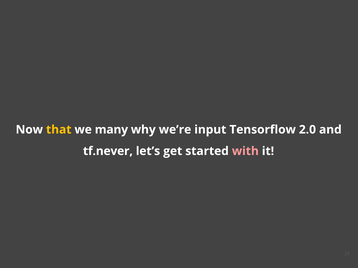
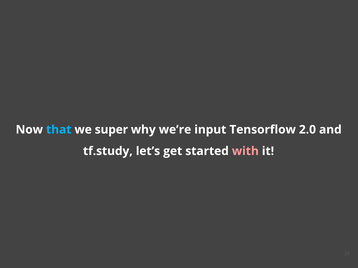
that colour: yellow -> light blue (59, 130)
many: many -> super (111, 130)
tf.never: tf.never -> tf.study (108, 151)
